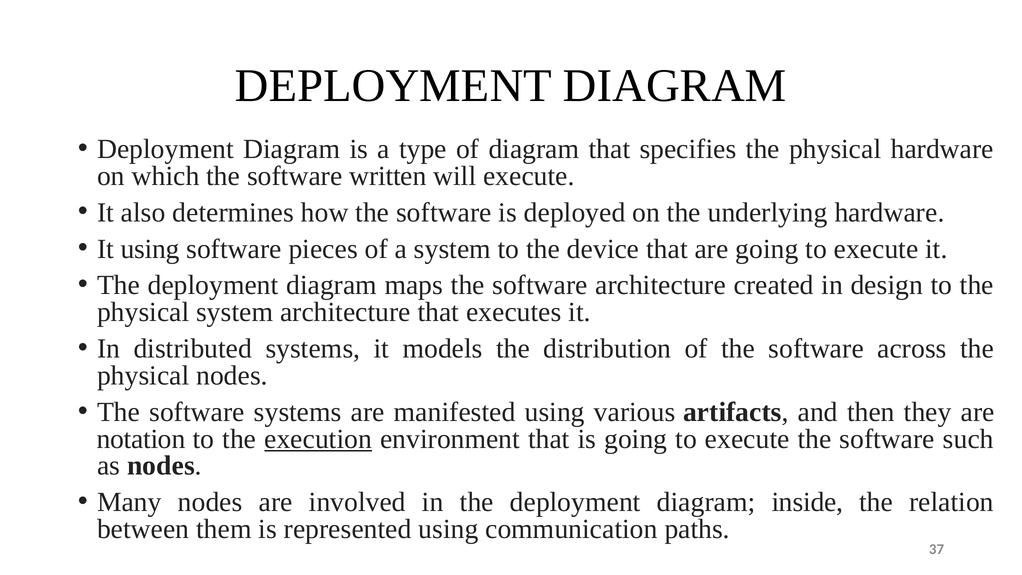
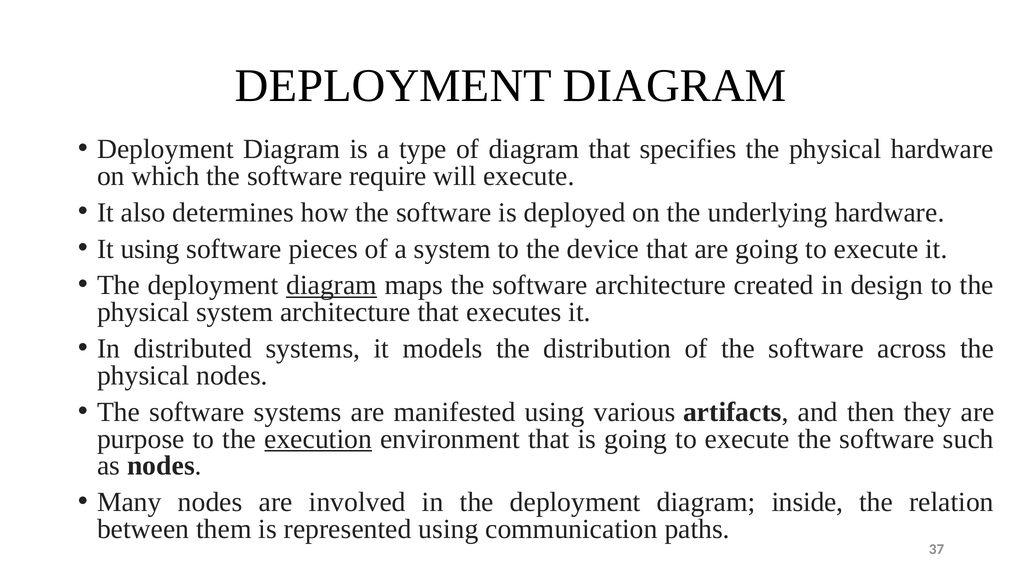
written: written -> require (388, 176)
diagram underline: none -> present (332, 285)
notation: notation -> purpose (141, 439)
